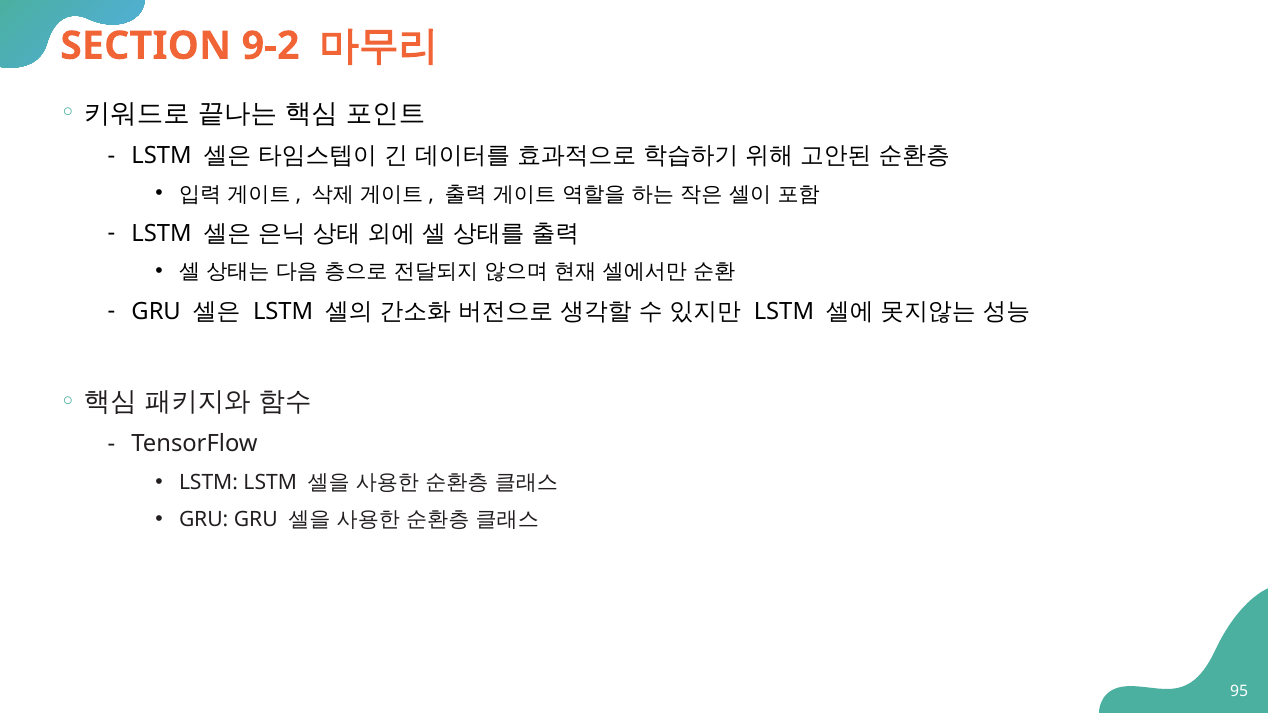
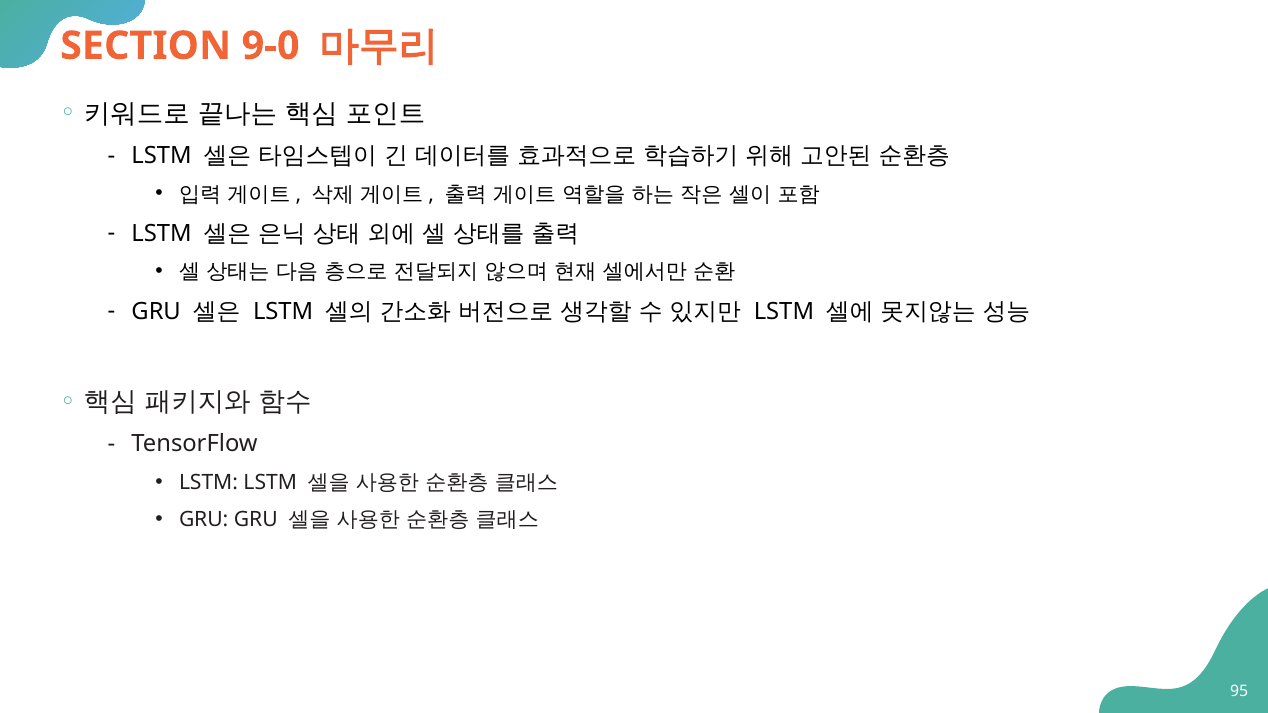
9-2: 9-2 -> 9-0 (271, 46)
